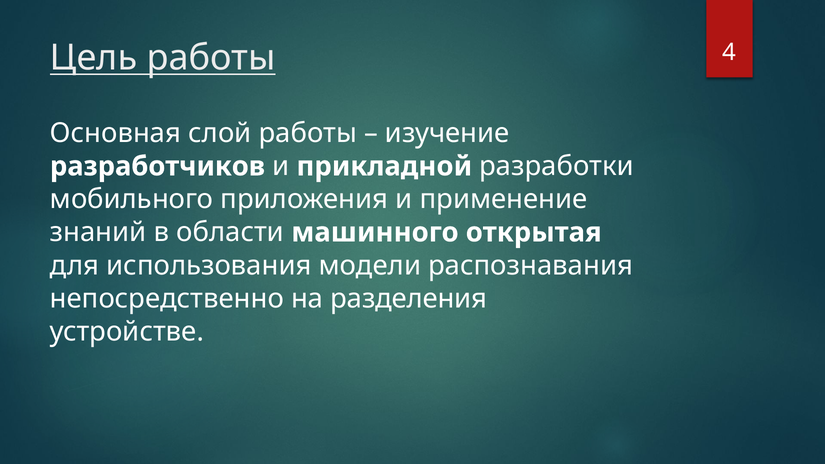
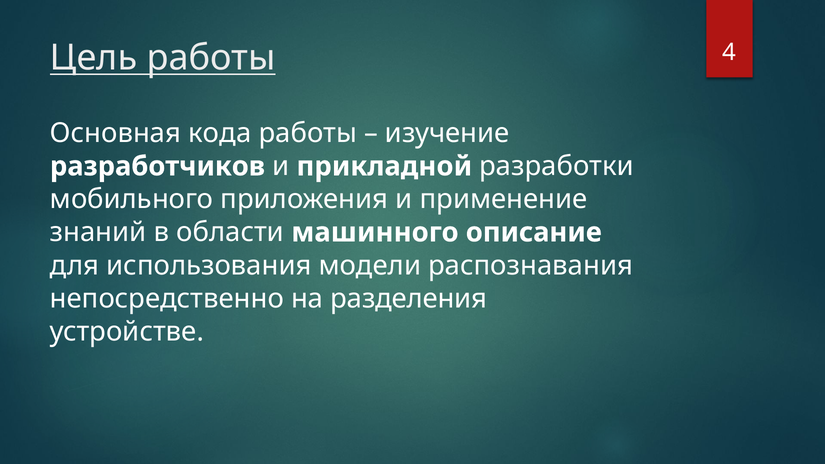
слой: слой -> кода (220, 133)
открытая: открытая -> описание (534, 232)
